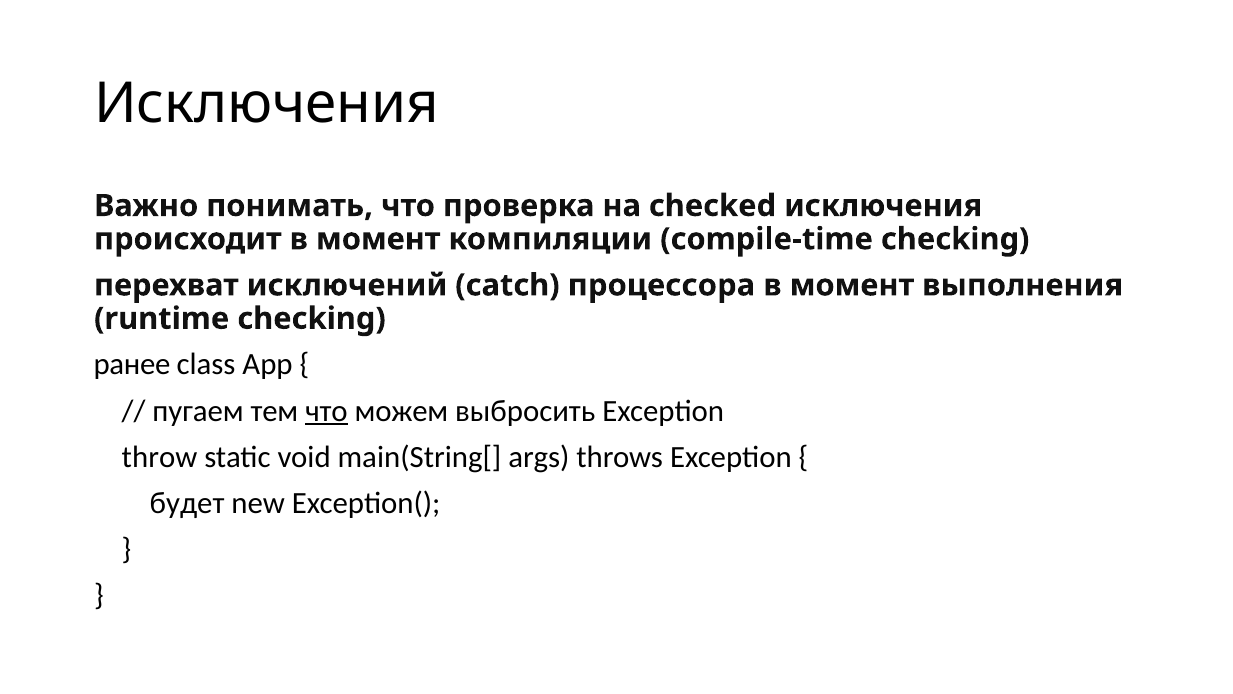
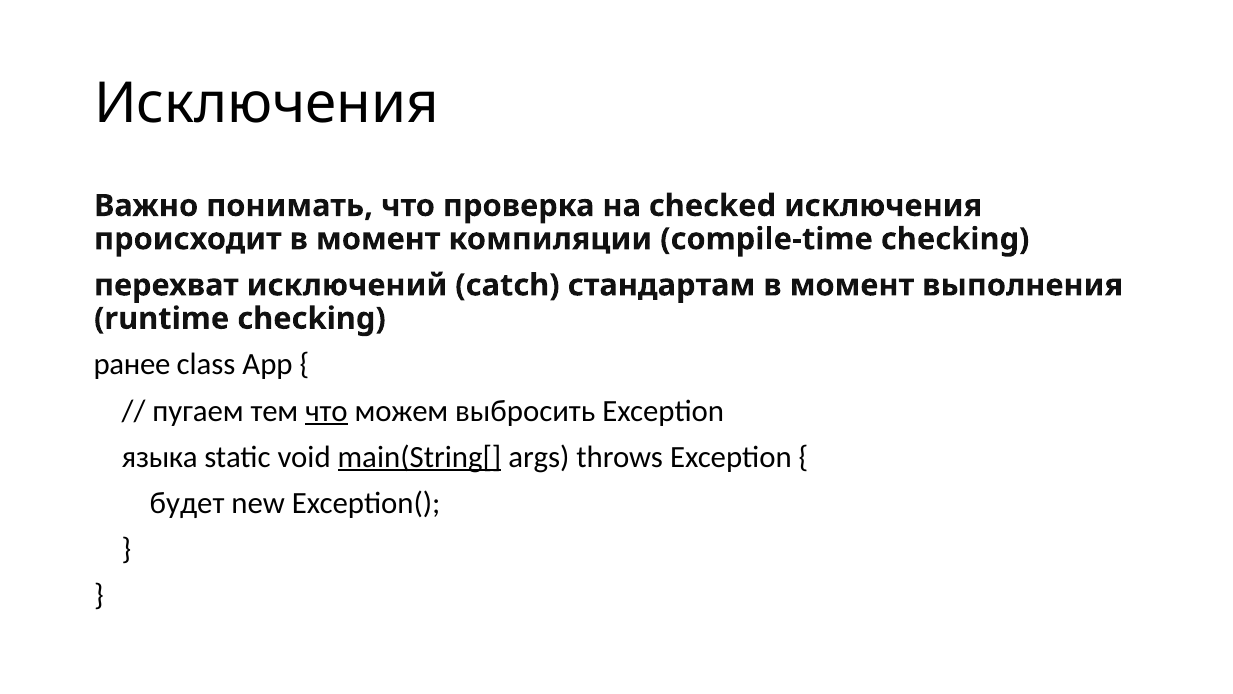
процессора: процессора -> стандартам (662, 285)
throw: throw -> языка (160, 457)
main(String[ underline: none -> present (420, 457)
